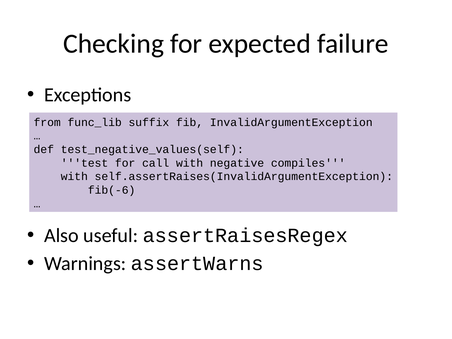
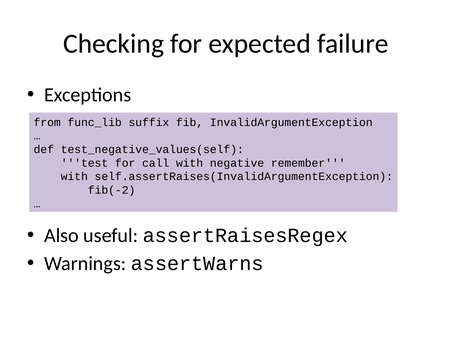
compiles: compiles -> remember (308, 163)
fib(-6: fib(-6 -> fib(-2 (112, 190)
